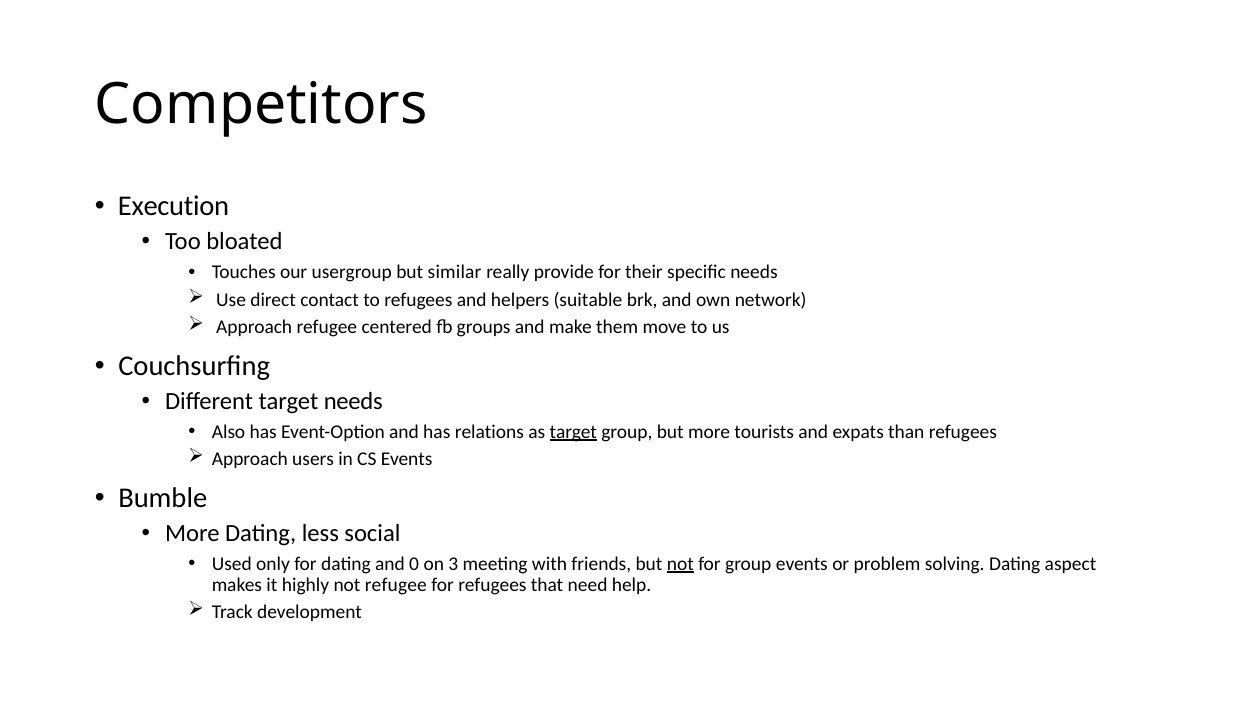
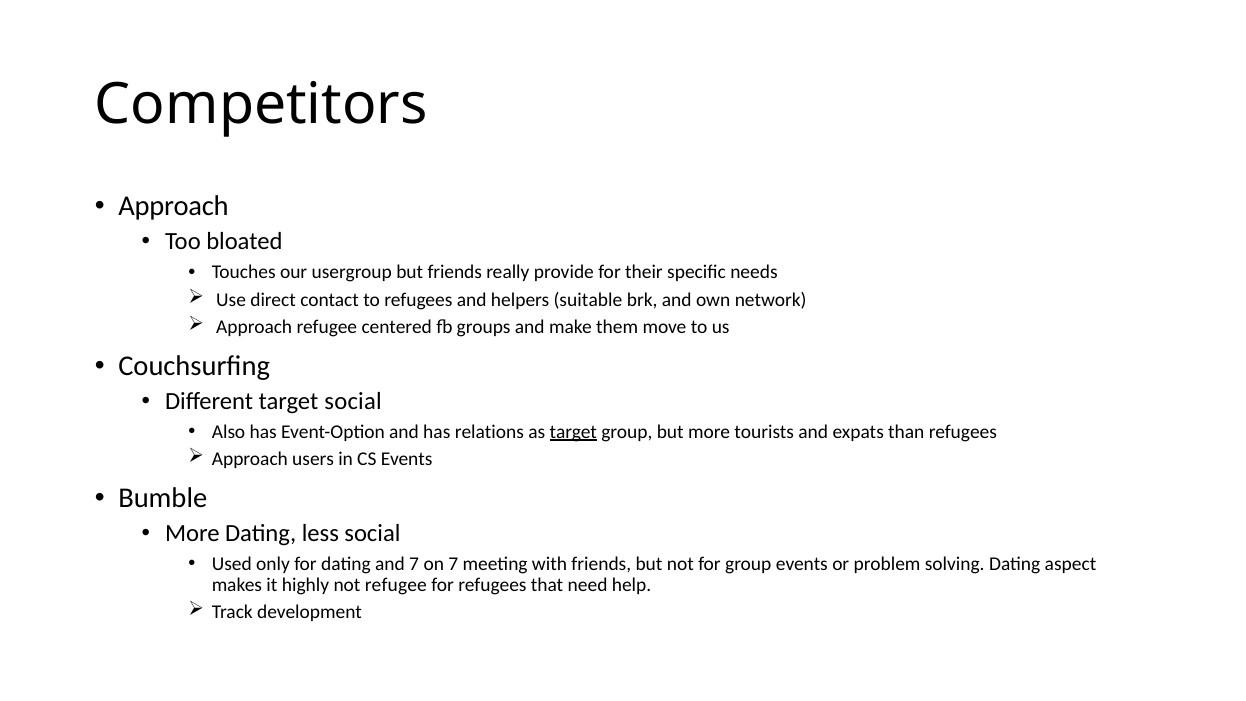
Execution: Execution -> Approach (174, 206)
but similar: similar -> friends (455, 272)
target needs: needs -> social (353, 401)
and 0: 0 -> 7 (414, 564)
on 3: 3 -> 7 (453, 564)
not underline: present -> none (680, 564)
